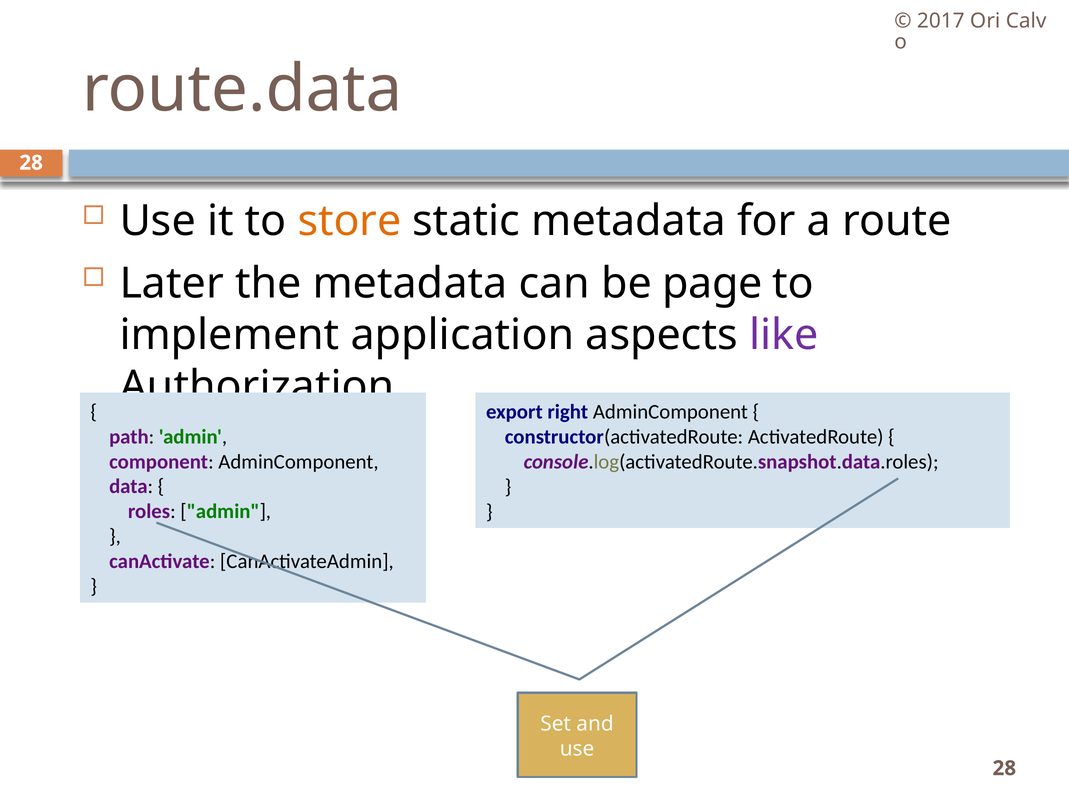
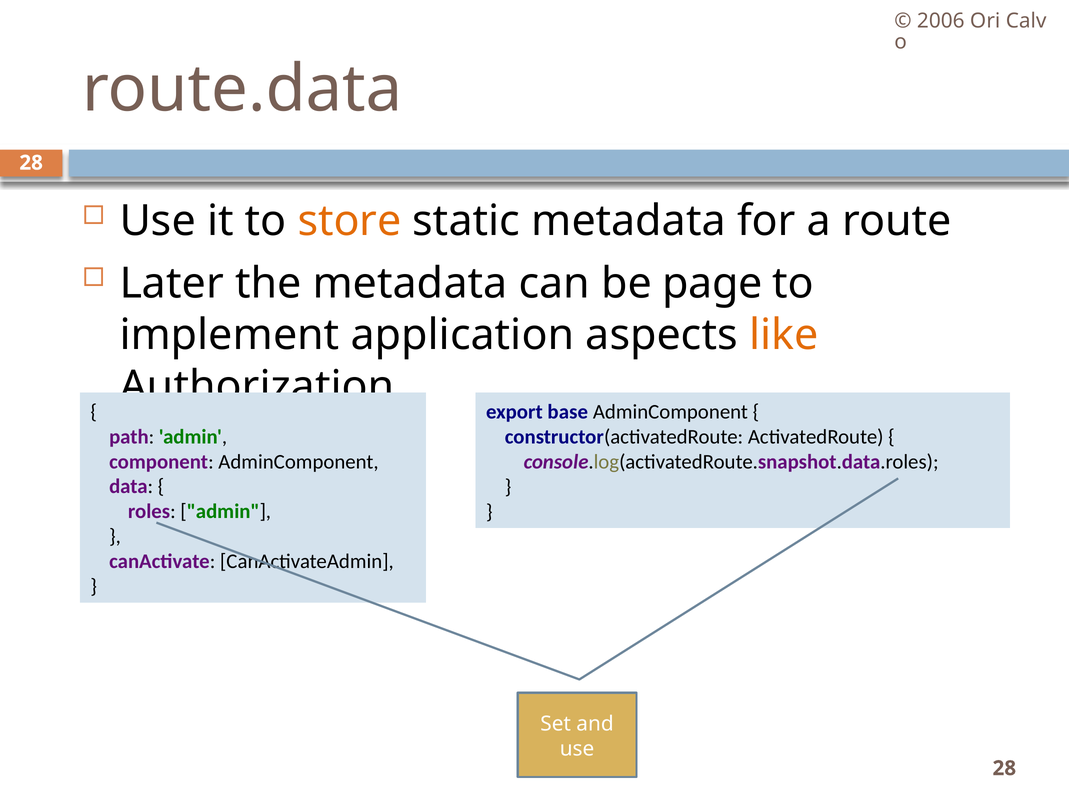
2017: 2017 -> 2006 (941, 21)
like colour: purple -> orange (784, 335)
right: right -> base (568, 412)
